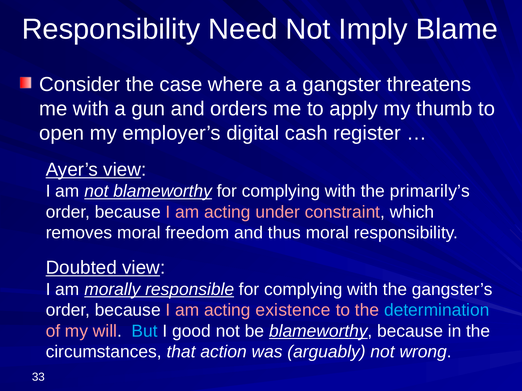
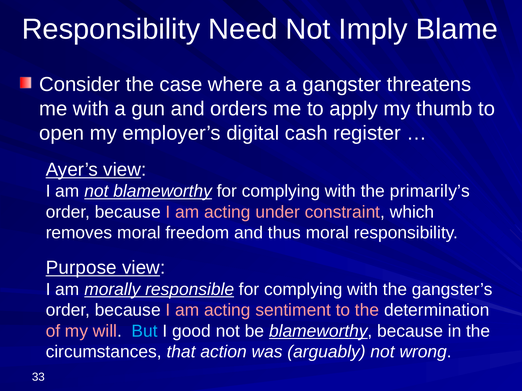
Doubted: Doubted -> Purpose (81, 268)
existence: existence -> sentiment (293, 311)
determination colour: light blue -> white (437, 311)
